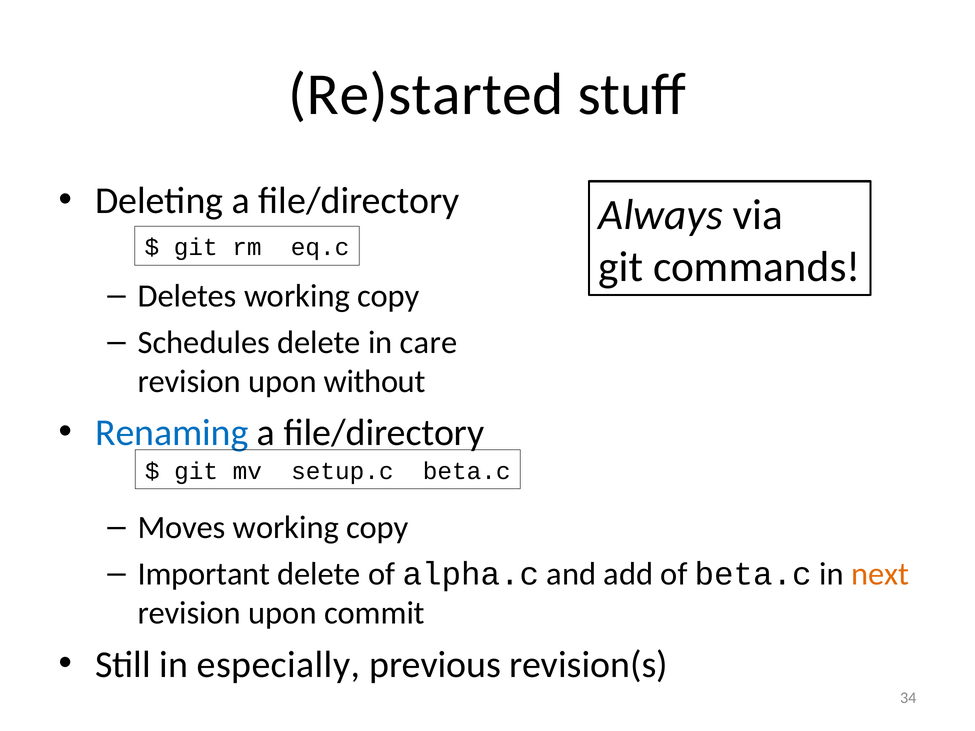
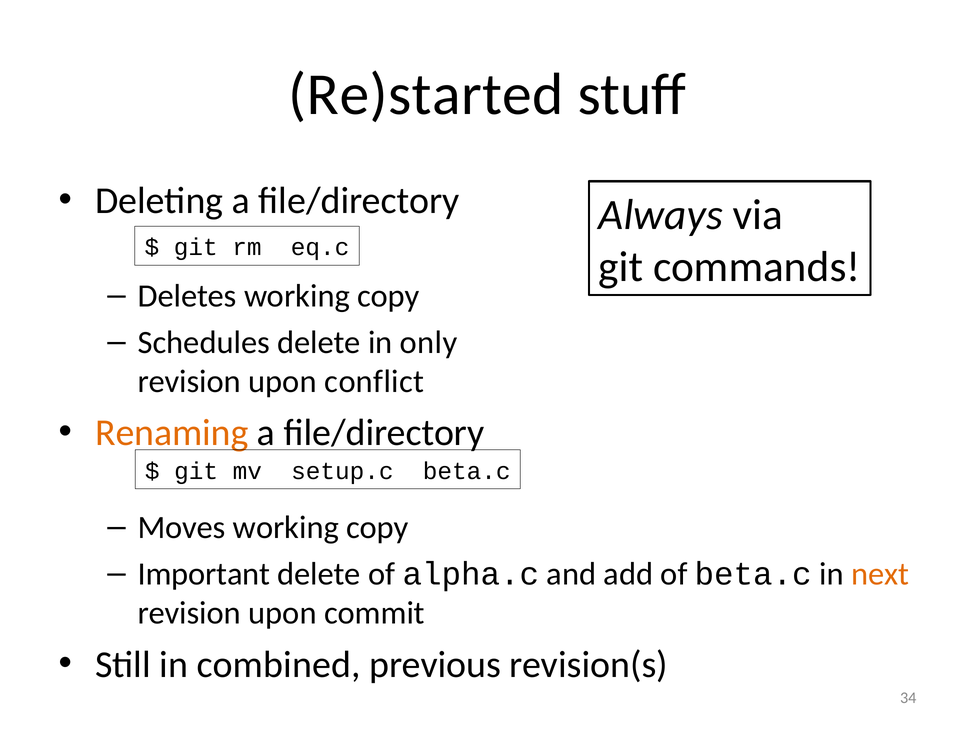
care: care -> only (429, 343)
without: without -> conflict (374, 382)
Renaming colour: blue -> orange (172, 433)
especially: especially -> combined (279, 665)
